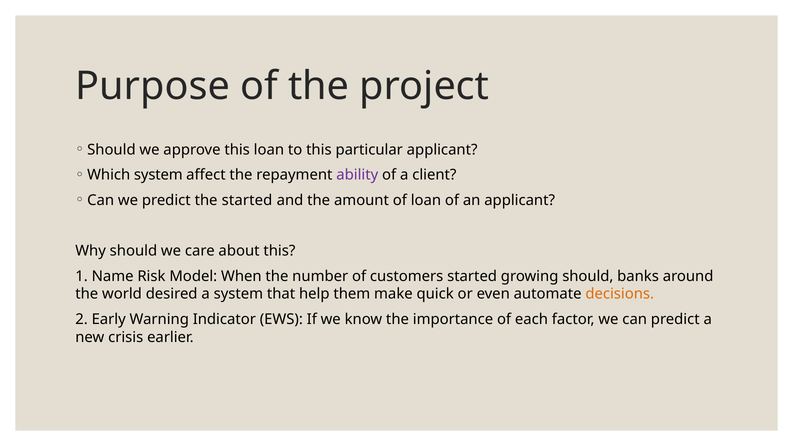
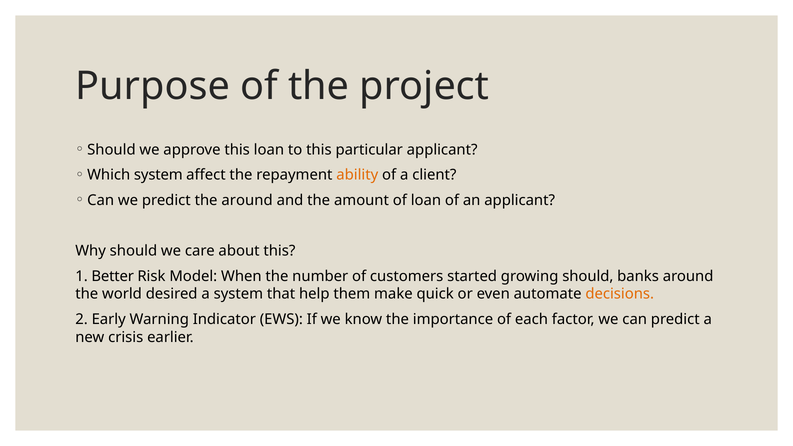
ability colour: purple -> orange (357, 175)
the started: started -> around (247, 200)
Name: Name -> Better (113, 276)
